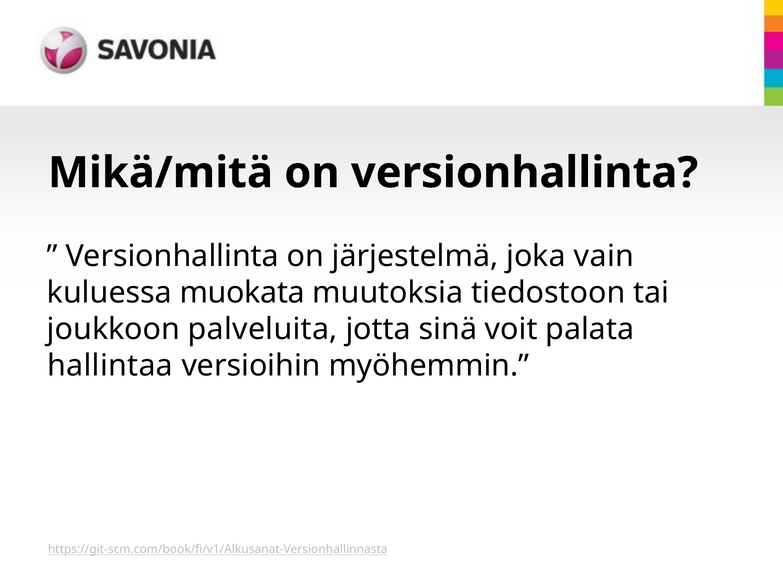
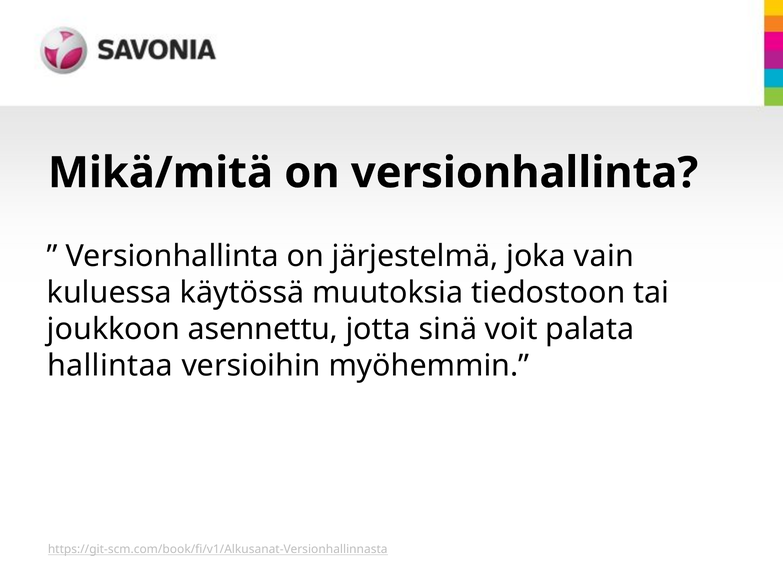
muokata: muokata -> käytössä (242, 293)
palveluita: palveluita -> asennettu (263, 329)
